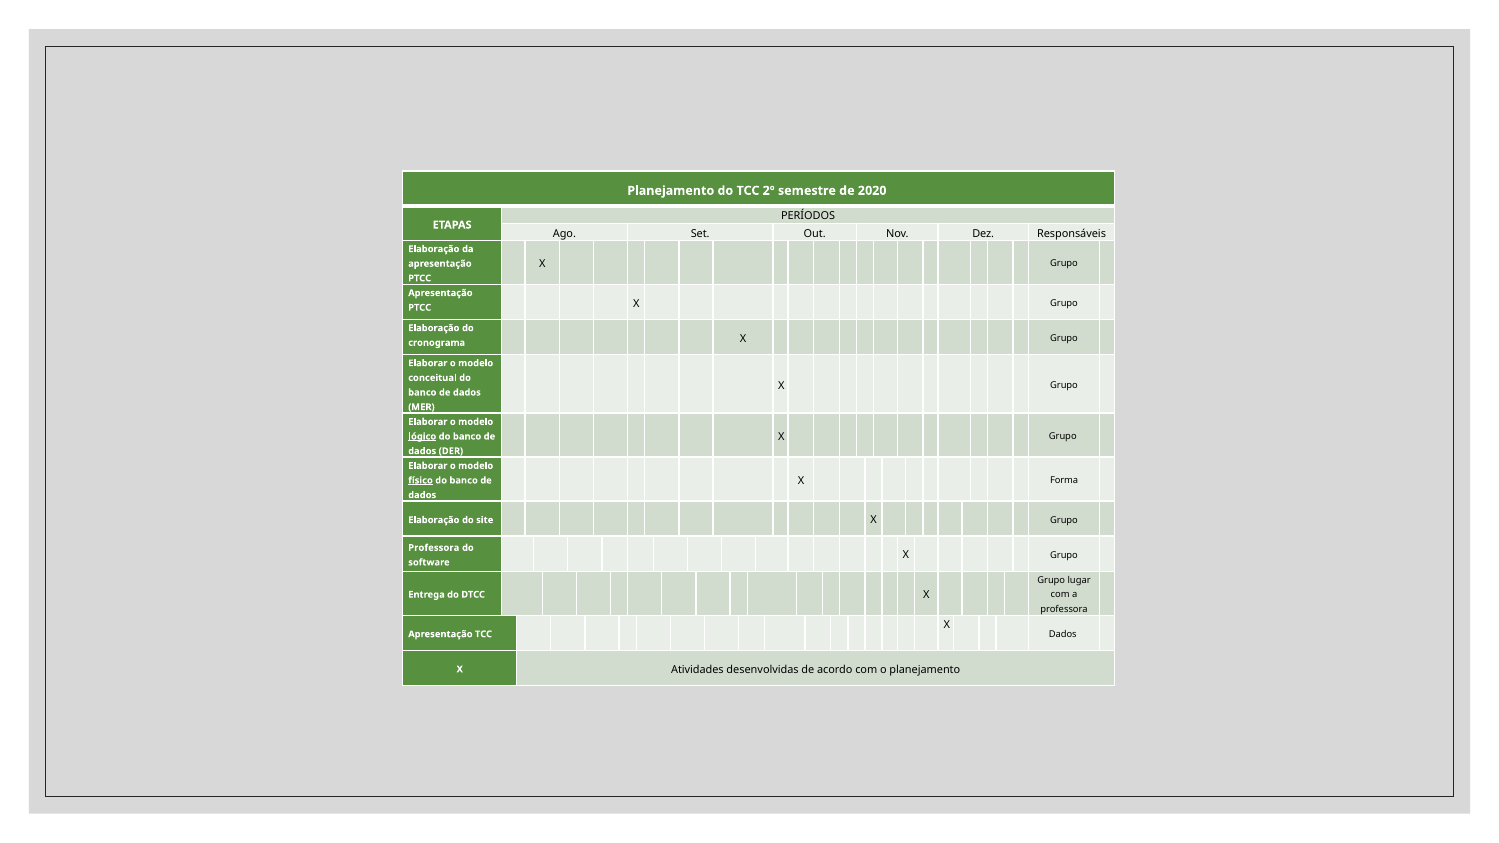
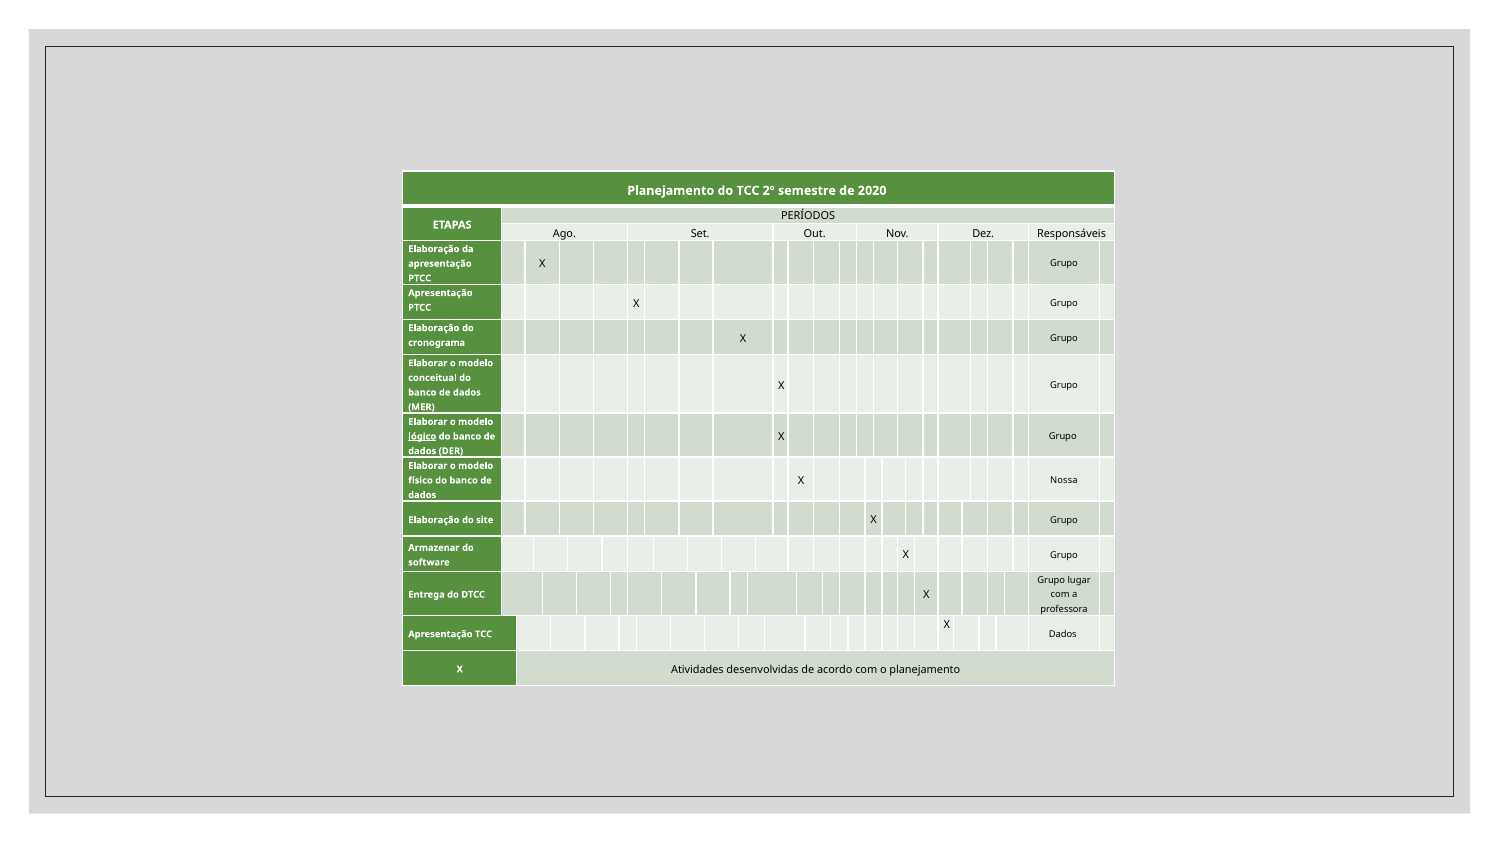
Forma: Forma -> Nossa (1064, 481)
físico underline: present -> none (421, 481)
Professora: Professora -> Armazenar (434, 548)
